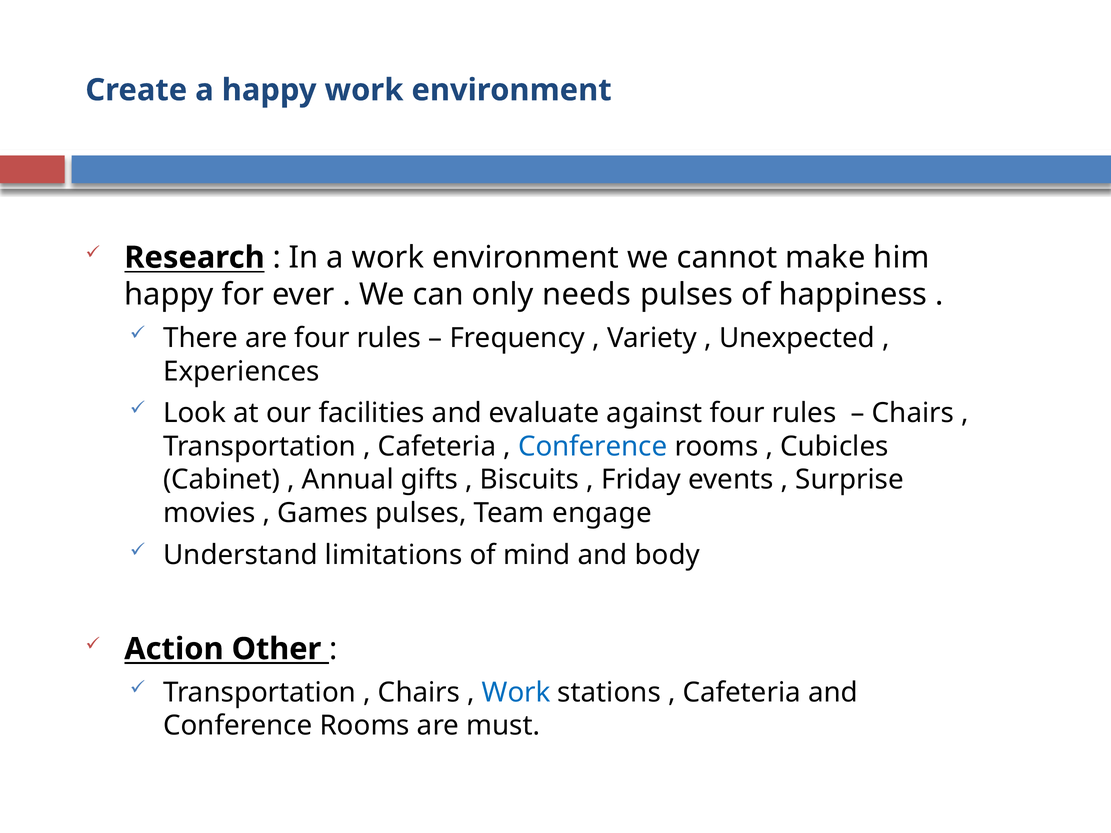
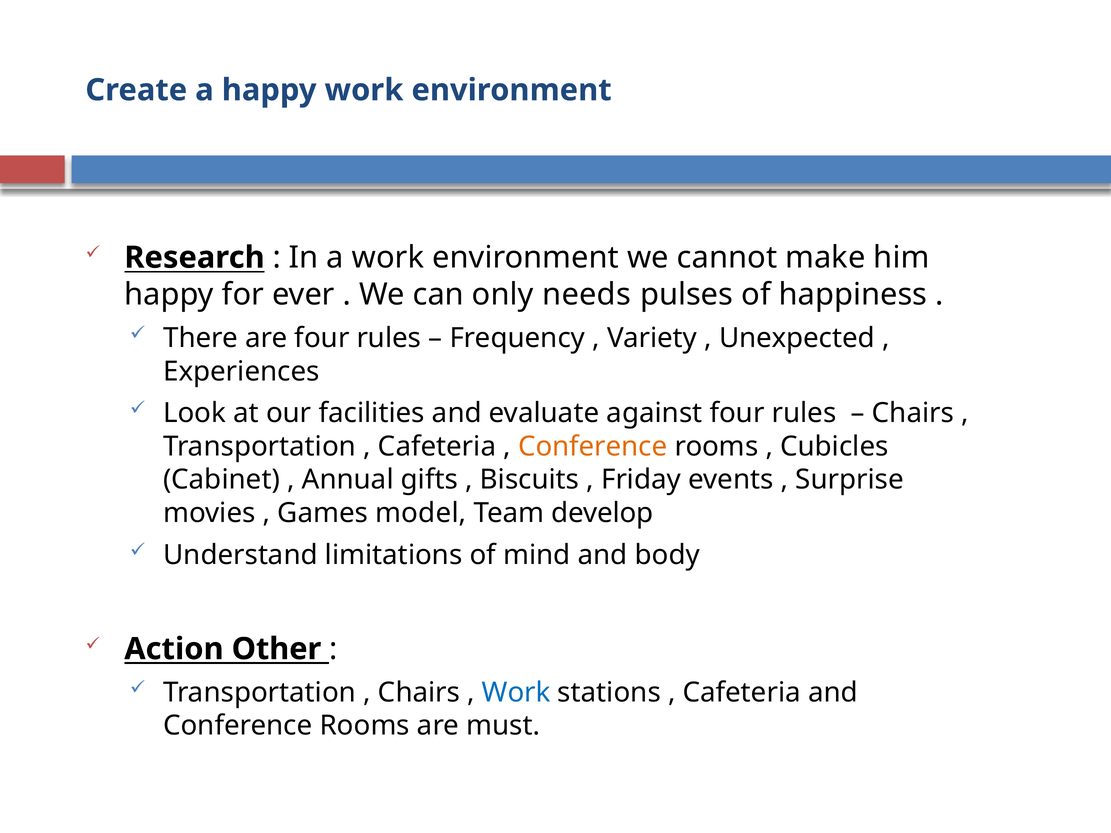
Conference colour: blue -> orange (593, 447)
Games pulses: pulses -> model (421, 513)
engage: engage -> develop (602, 513)
